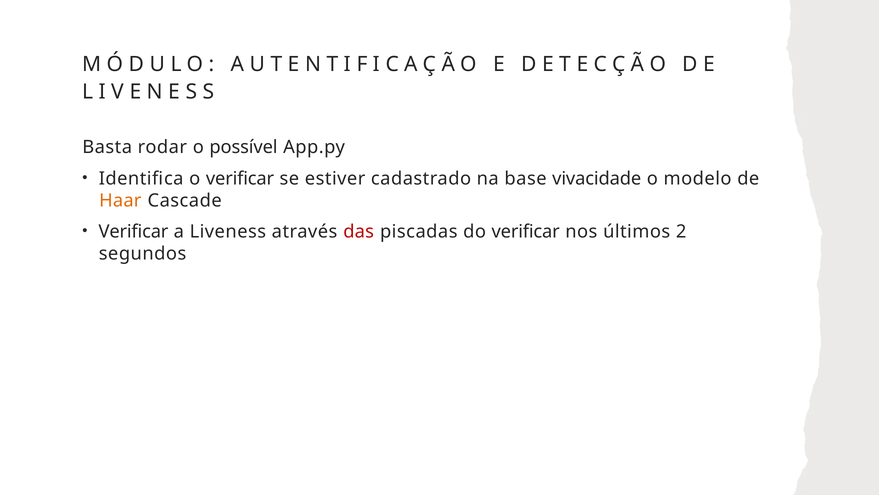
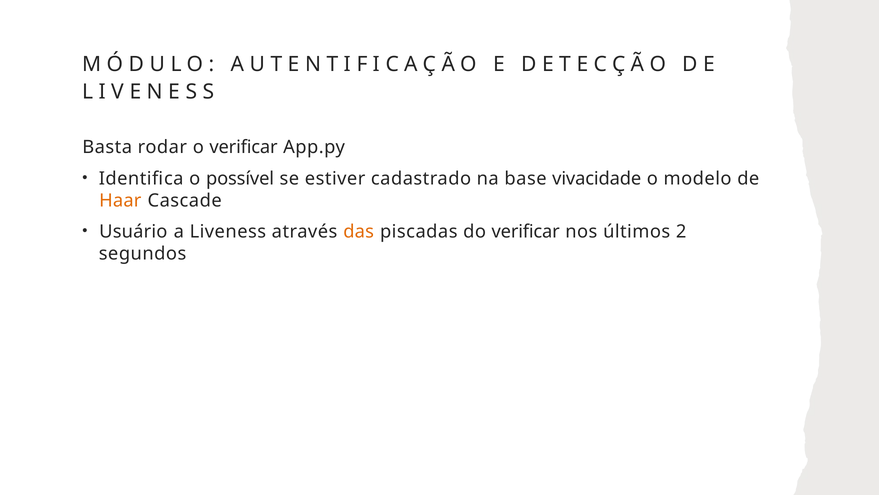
o possível: possível -> verificar (244, 147)
o verificar: verificar -> possível (240, 178)
Verificar: Verificar -> Usuário (133, 231)
das colour: red -> orange (359, 231)
